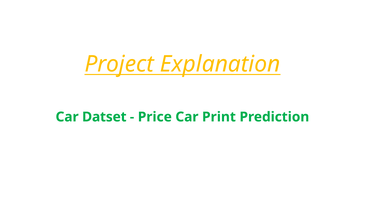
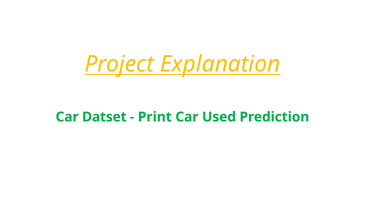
Price: Price -> Print (155, 117)
Print: Print -> Used (219, 117)
